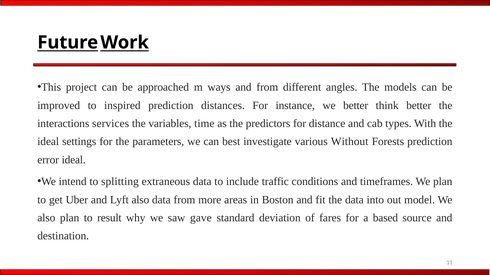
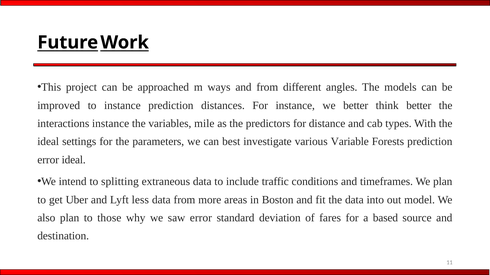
to inspired: inspired -> instance (122, 106)
interactions services: services -> instance (111, 124)
time: time -> mile (204, 124)
Without: Without -> Variable (350, 142)
Lyft also: also -> less (140, 200)
result: result -> those (109, 218)
saw gave: gave -> error (201, 218)
